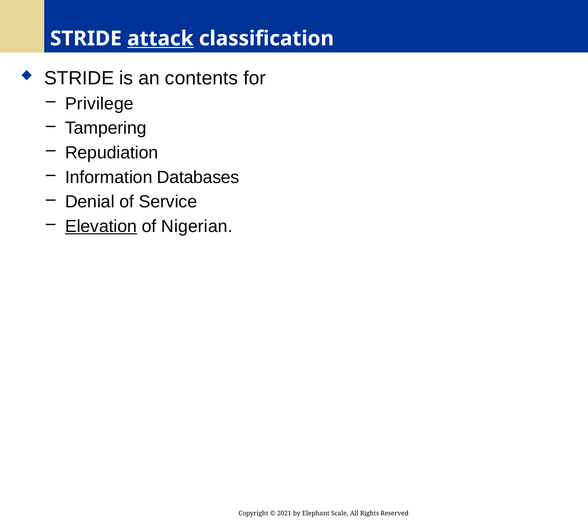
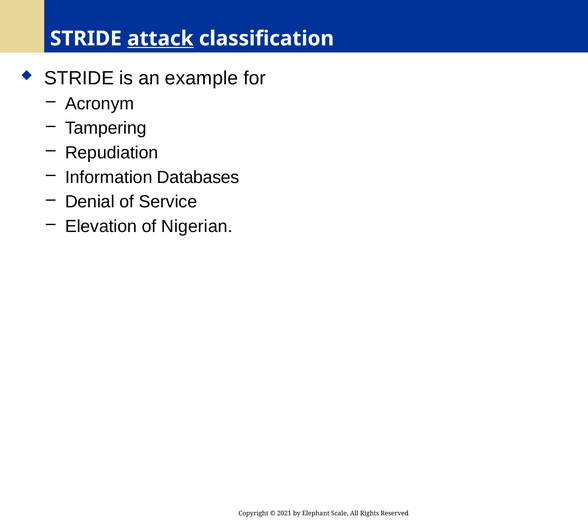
contents: contents -> example (202, 78)
Privilege: Privilege -> Acronym (100, 104)
Elevation underline: present -> none (101, 226)
